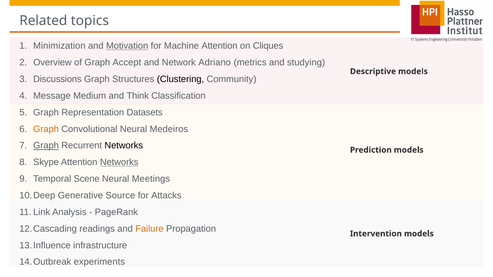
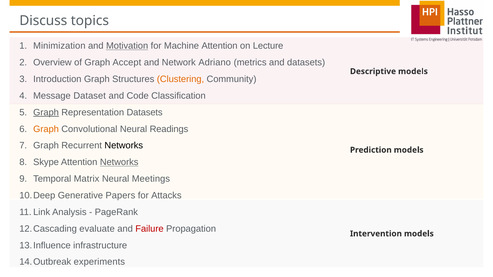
Related: Related -> Discuss (43, 21)
Cliques: Cliques -> Lecture (268, 46)
and studying: studying -> datasets (306, 63)
Discussions: Discussions -> Introduction (57, 79)
Clustering colour: black -> orange (180, 79)
Medium: Medium -> Dataset (90, 96)
Think: Think -> Code (138, 96)
Graph underline: none -> present (46, 112)
Medeiros: Medeiros -> Readings (169, 129)
Graph underline: present -> none (46, 146)
Scene: Scene -> Matrix (87, 179)
Source: Source -> Papers (120, 196)
readings: readings -> evaluate (97, 229)
Failure colour: orange -> red (149, 229)
